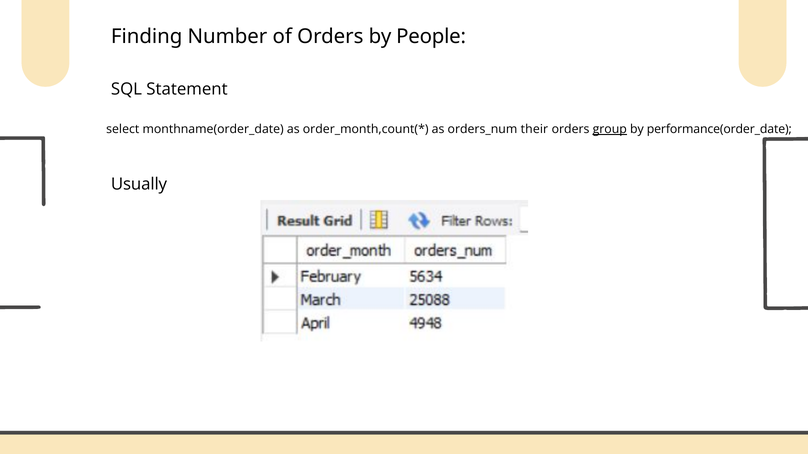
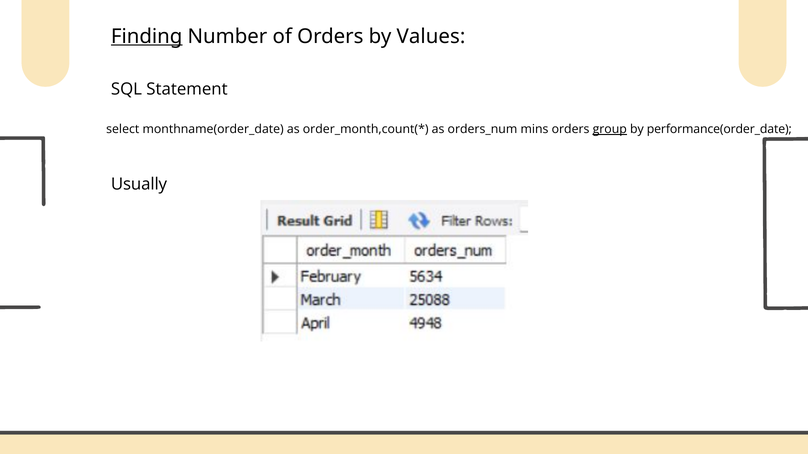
Finding underline: none -> present (147, 36)
People: People -> Values (431, 36)
their: their -> mins (534, 129)
